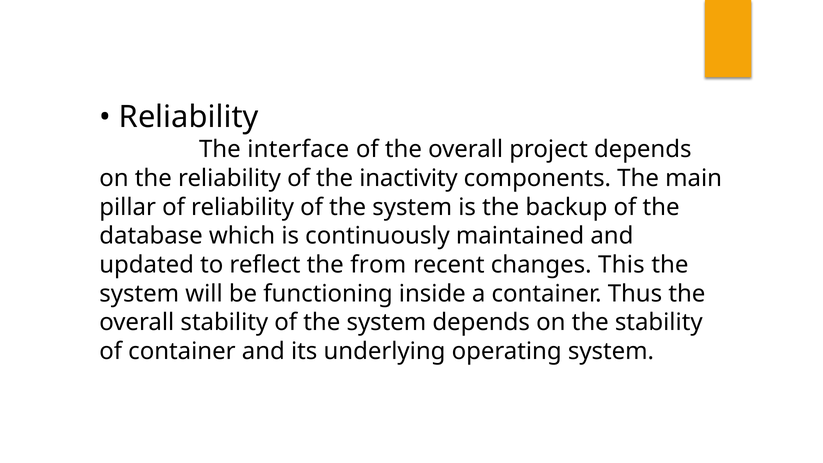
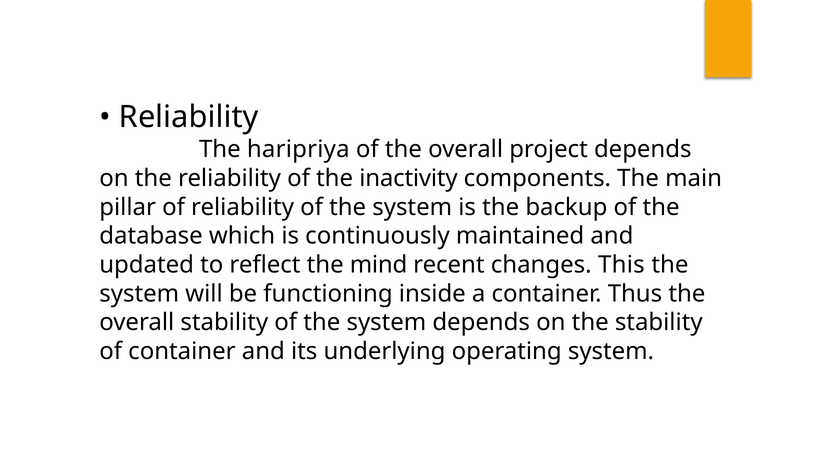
interface: interface -> haripriya (298, 149)
from: from -> mind (379, 265)
